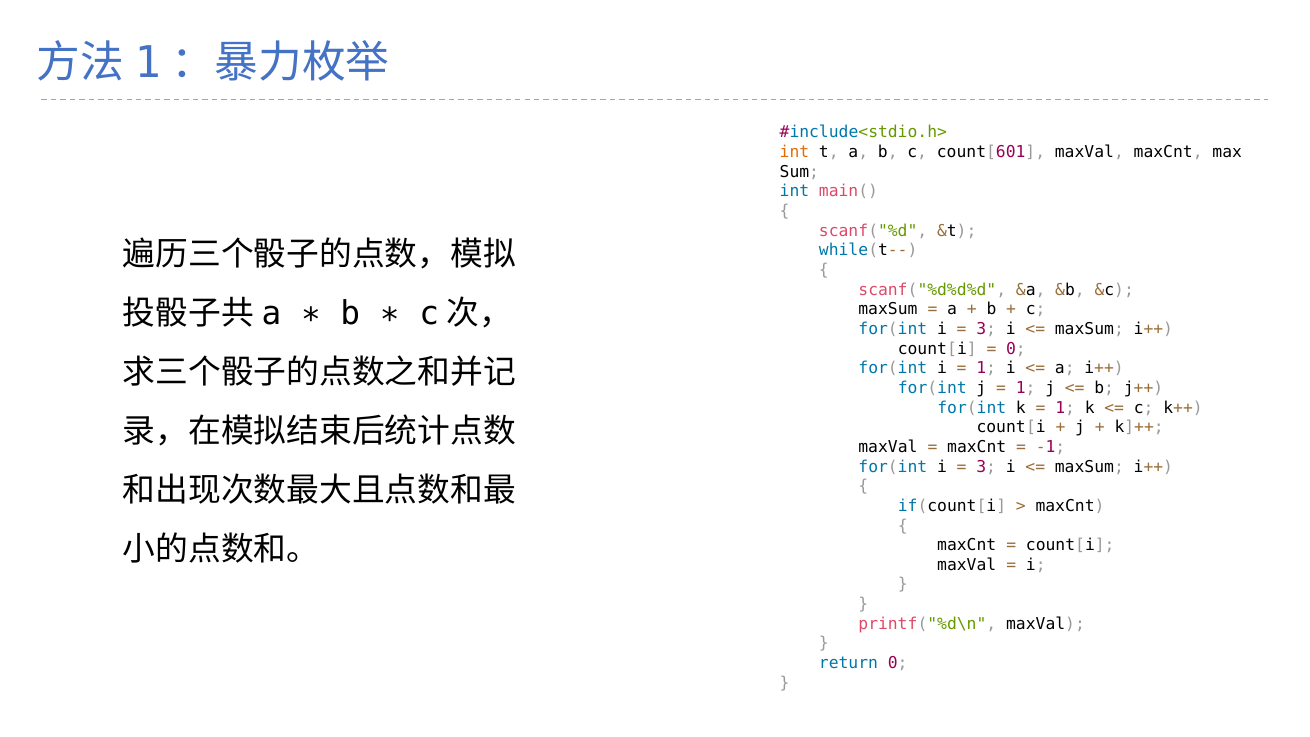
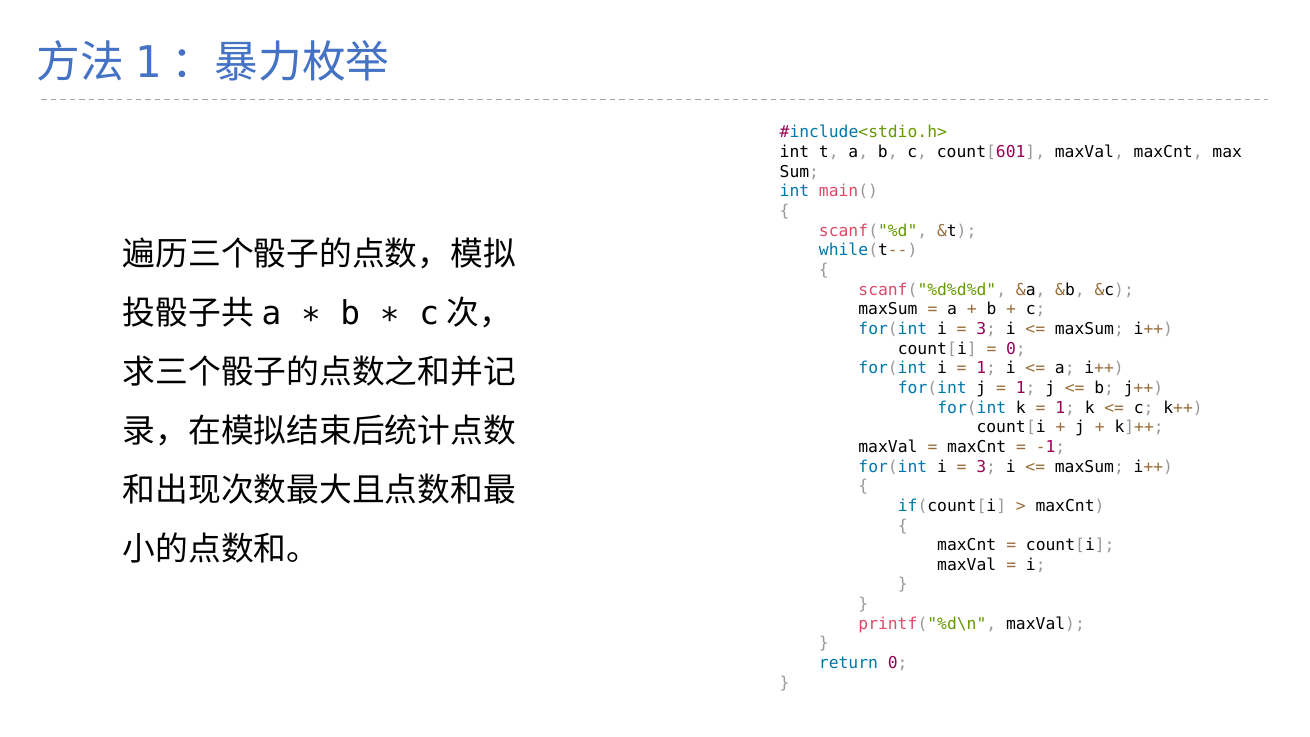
int colour: orange -> black (794, 152)
